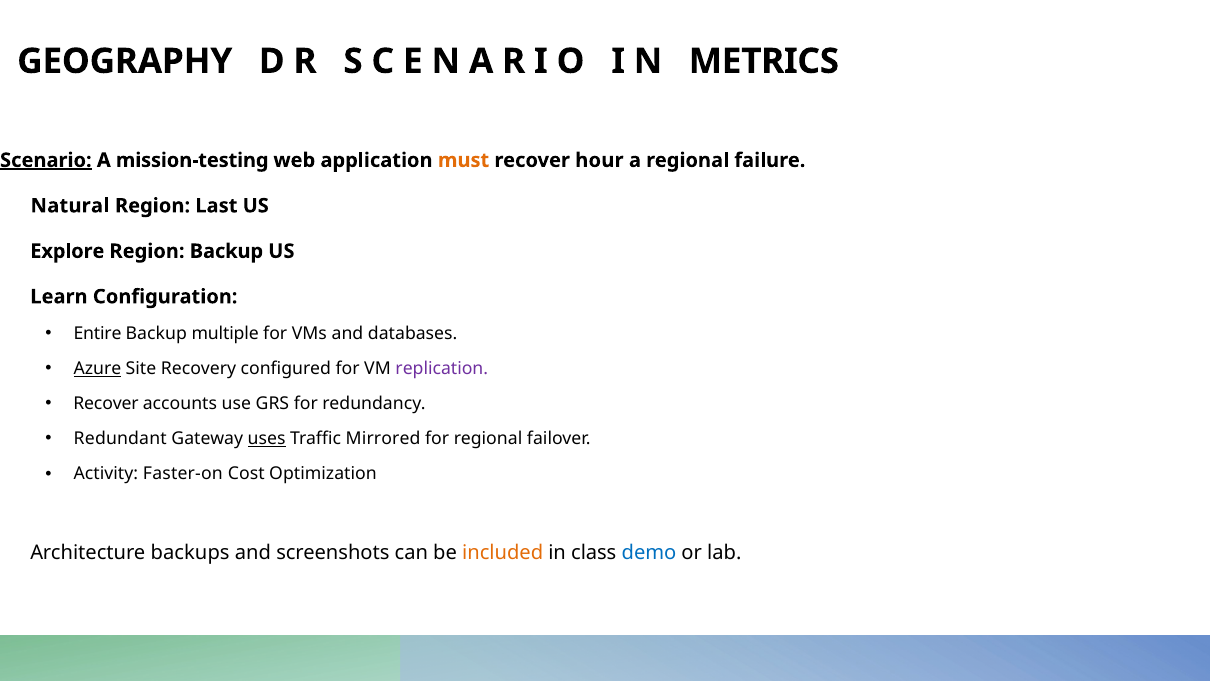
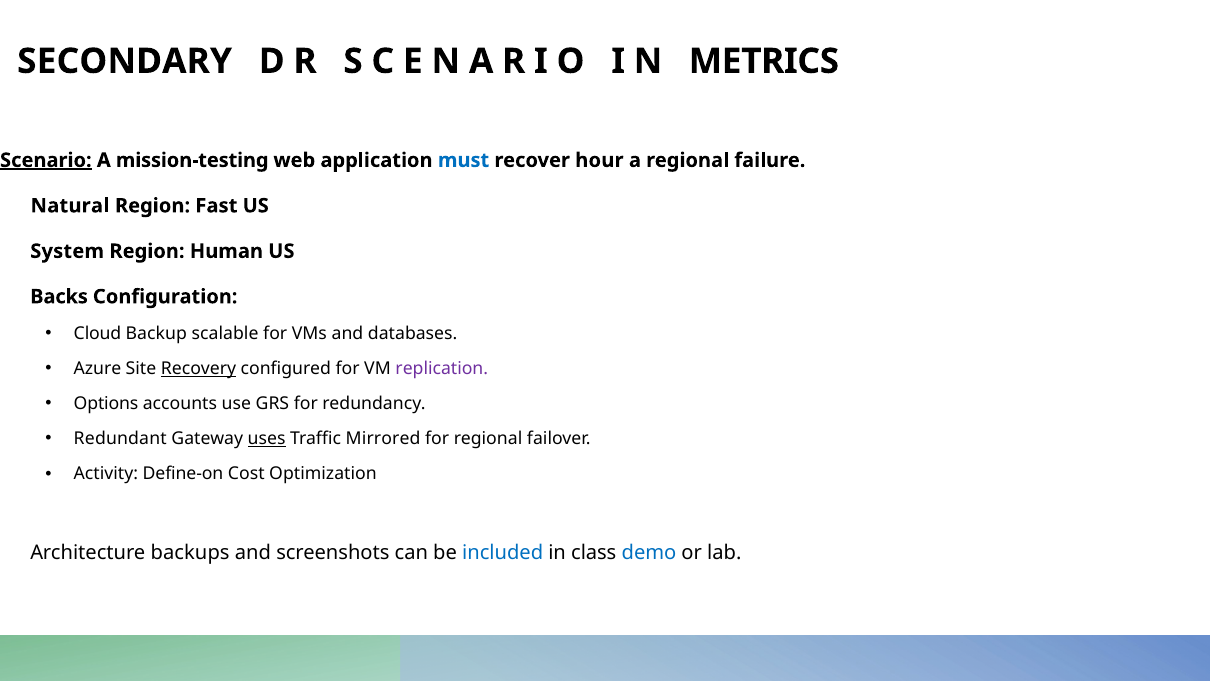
GEOGRAPHY: GEOGRAPHY -> SECONDARY (125, 61)
must colour: orange -> blue (464, 160)
Last: Last -> Fast (216, 206)
Explore: Explore -> System (67, 251)
Region Backup: Backup -> Human (226, 251)
Learn: Learn -> Backs (59, 297)
Entire: Entire -> Cloud (98, 333)
multiple: multiple -> scalable (225, 333)
Azure underline: present -> none (97, 368)
Recovery underline: none -> present (199, 368)
Recover: Recover -> Options (106, 403)
Faster-on: Faster-on -> Define-on (183, 474)
included colour: orange -> blue (503, 553)
